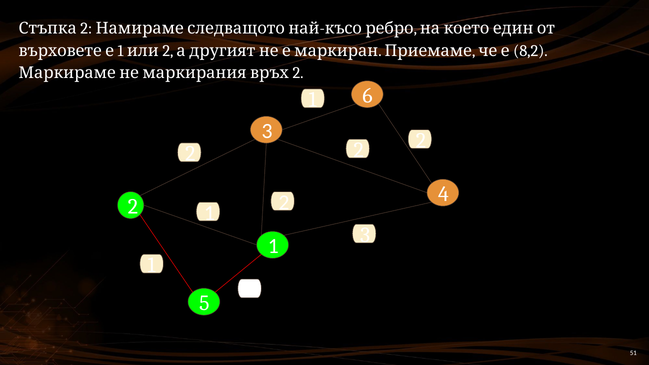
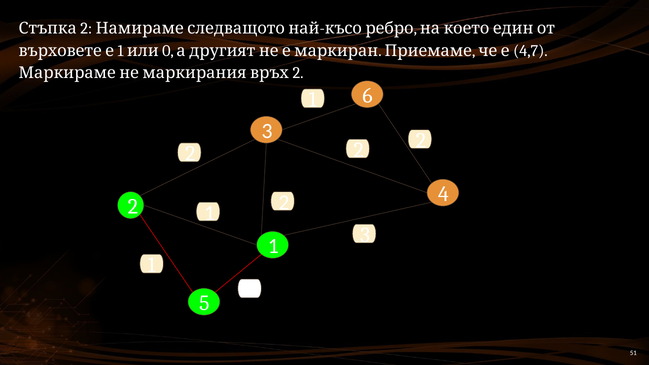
2: 2 -> 0 (168, 51)
8,2: 8,2 -> 4,7 (530, 51)
